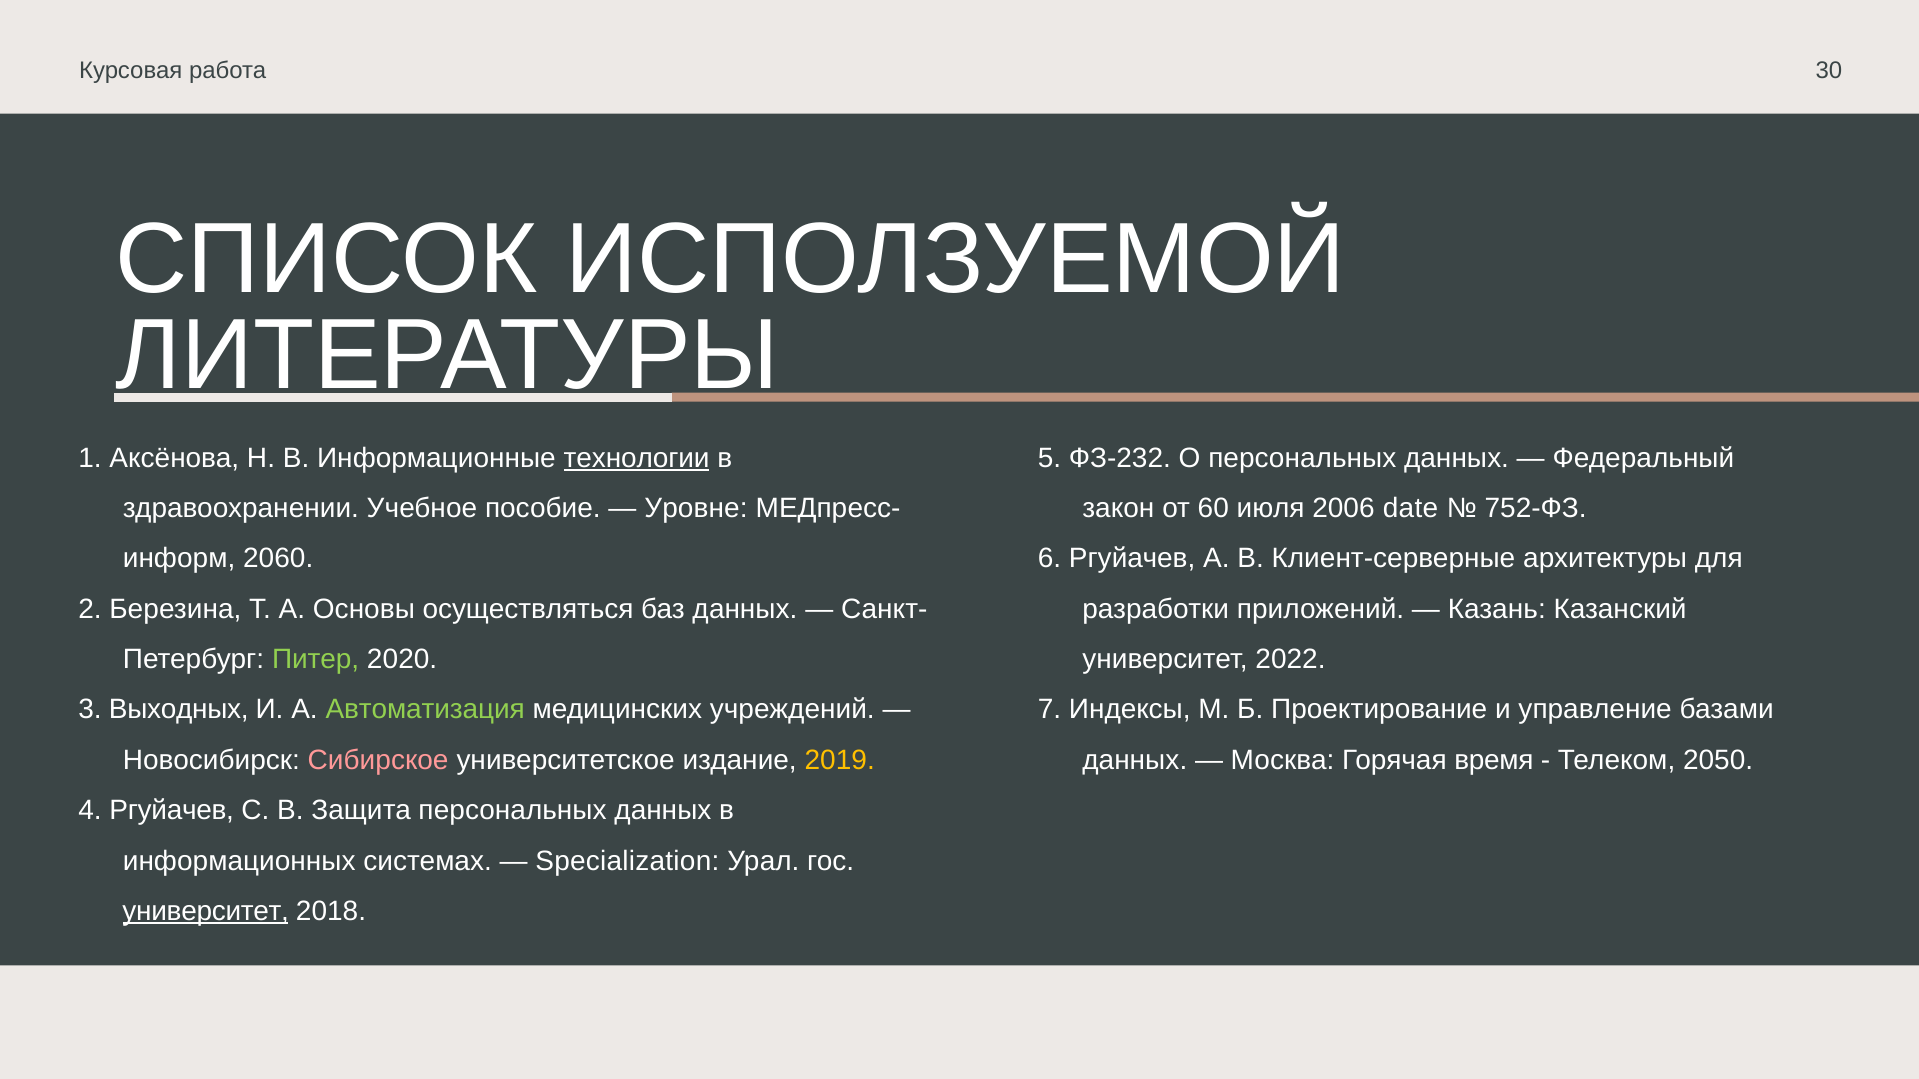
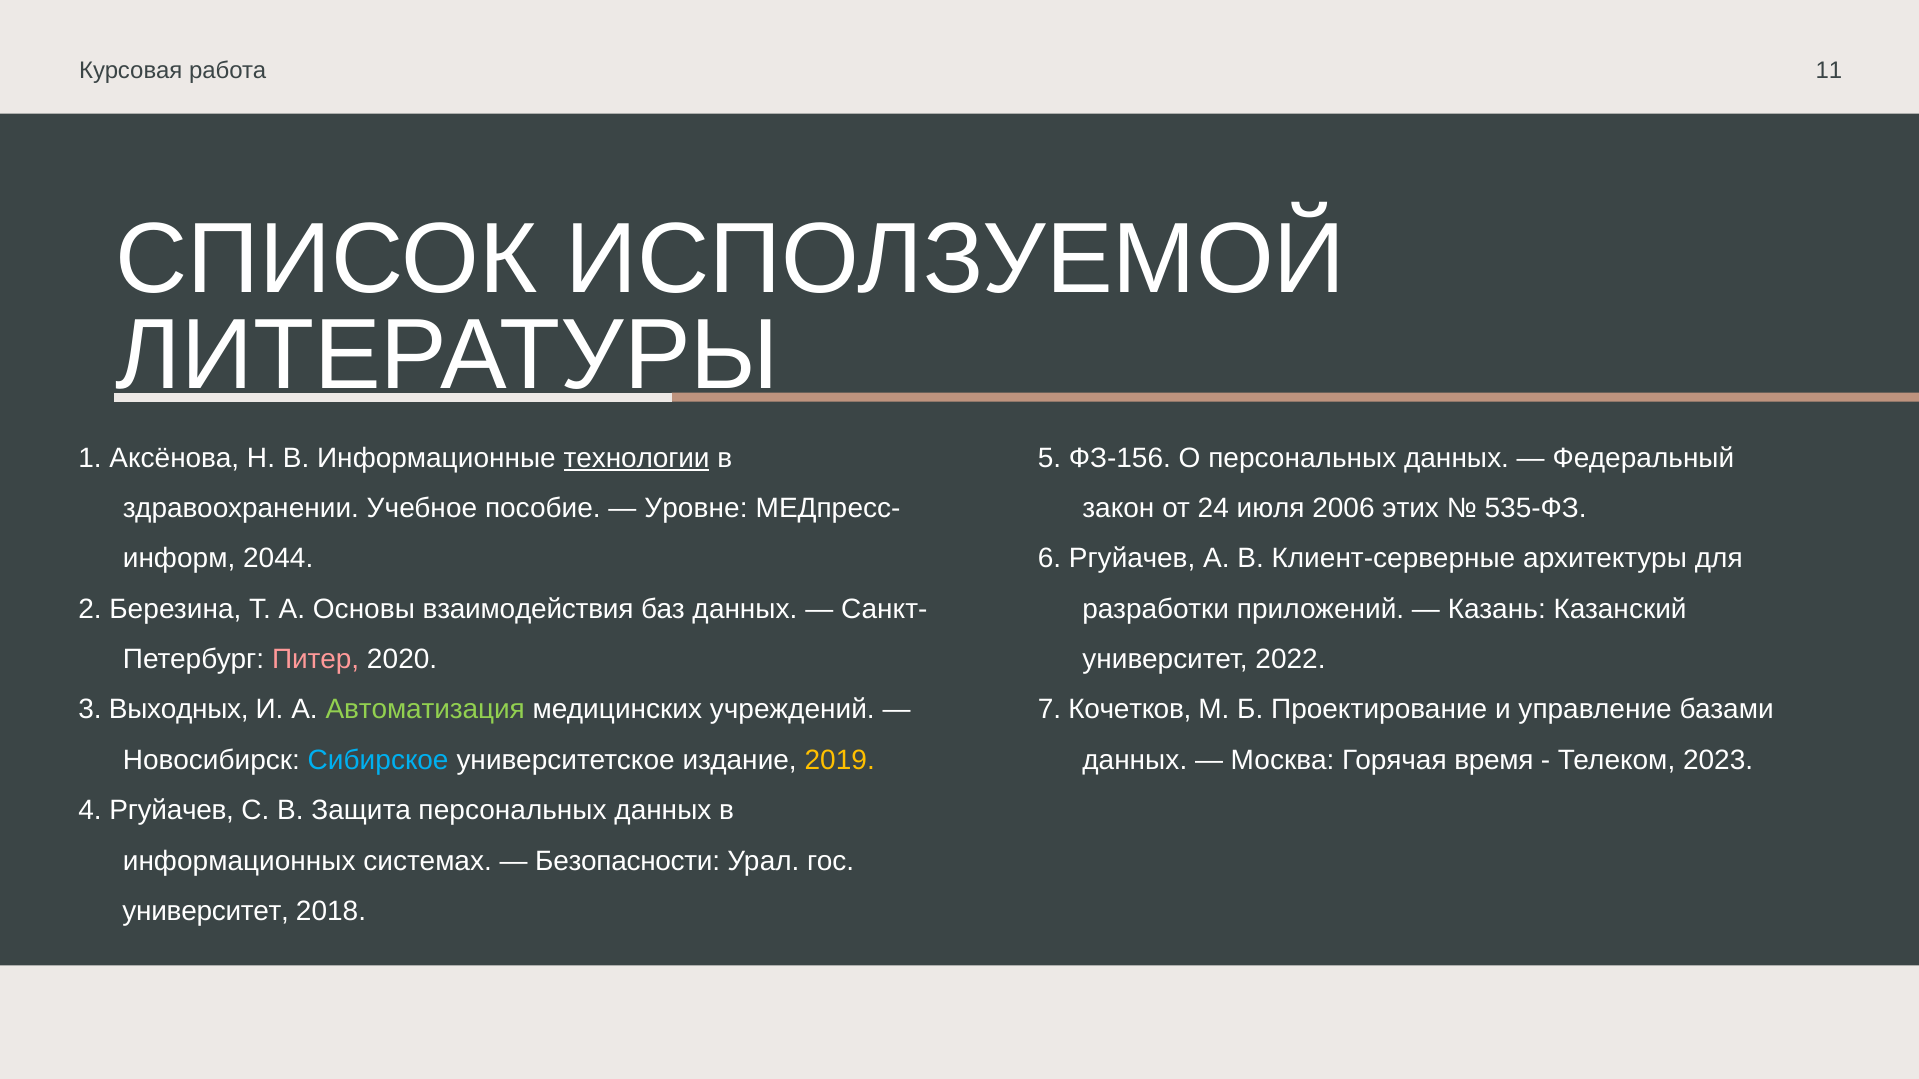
30: 30 -> 11 (1829, 71)
ФЗ-232: ФЗ-232 -> ФЗ-156 (1120, 458)
60: 60 -> 24 (1213, 509)
date: date -> этих (1411, 509)
752-ФЗ: 752-ФЗ -> 535-ФЗ (1536, 509)
2060: 2060 -> 2044 (278, 559)
осуществляться: осуществляться -> взаимодействия (528, 609)
Питер colour: light green -> pink (316, 660)
Индексы: Индексы -> Кочетков (1130, 710)
Сибирское colour: pink -> light blue (378, 760)
2050: 2050 -> 2023 (1718, 760)
Specialization: Specialization -> Безопасности (628, 861)
университет underline: present -> none (206, 912)
